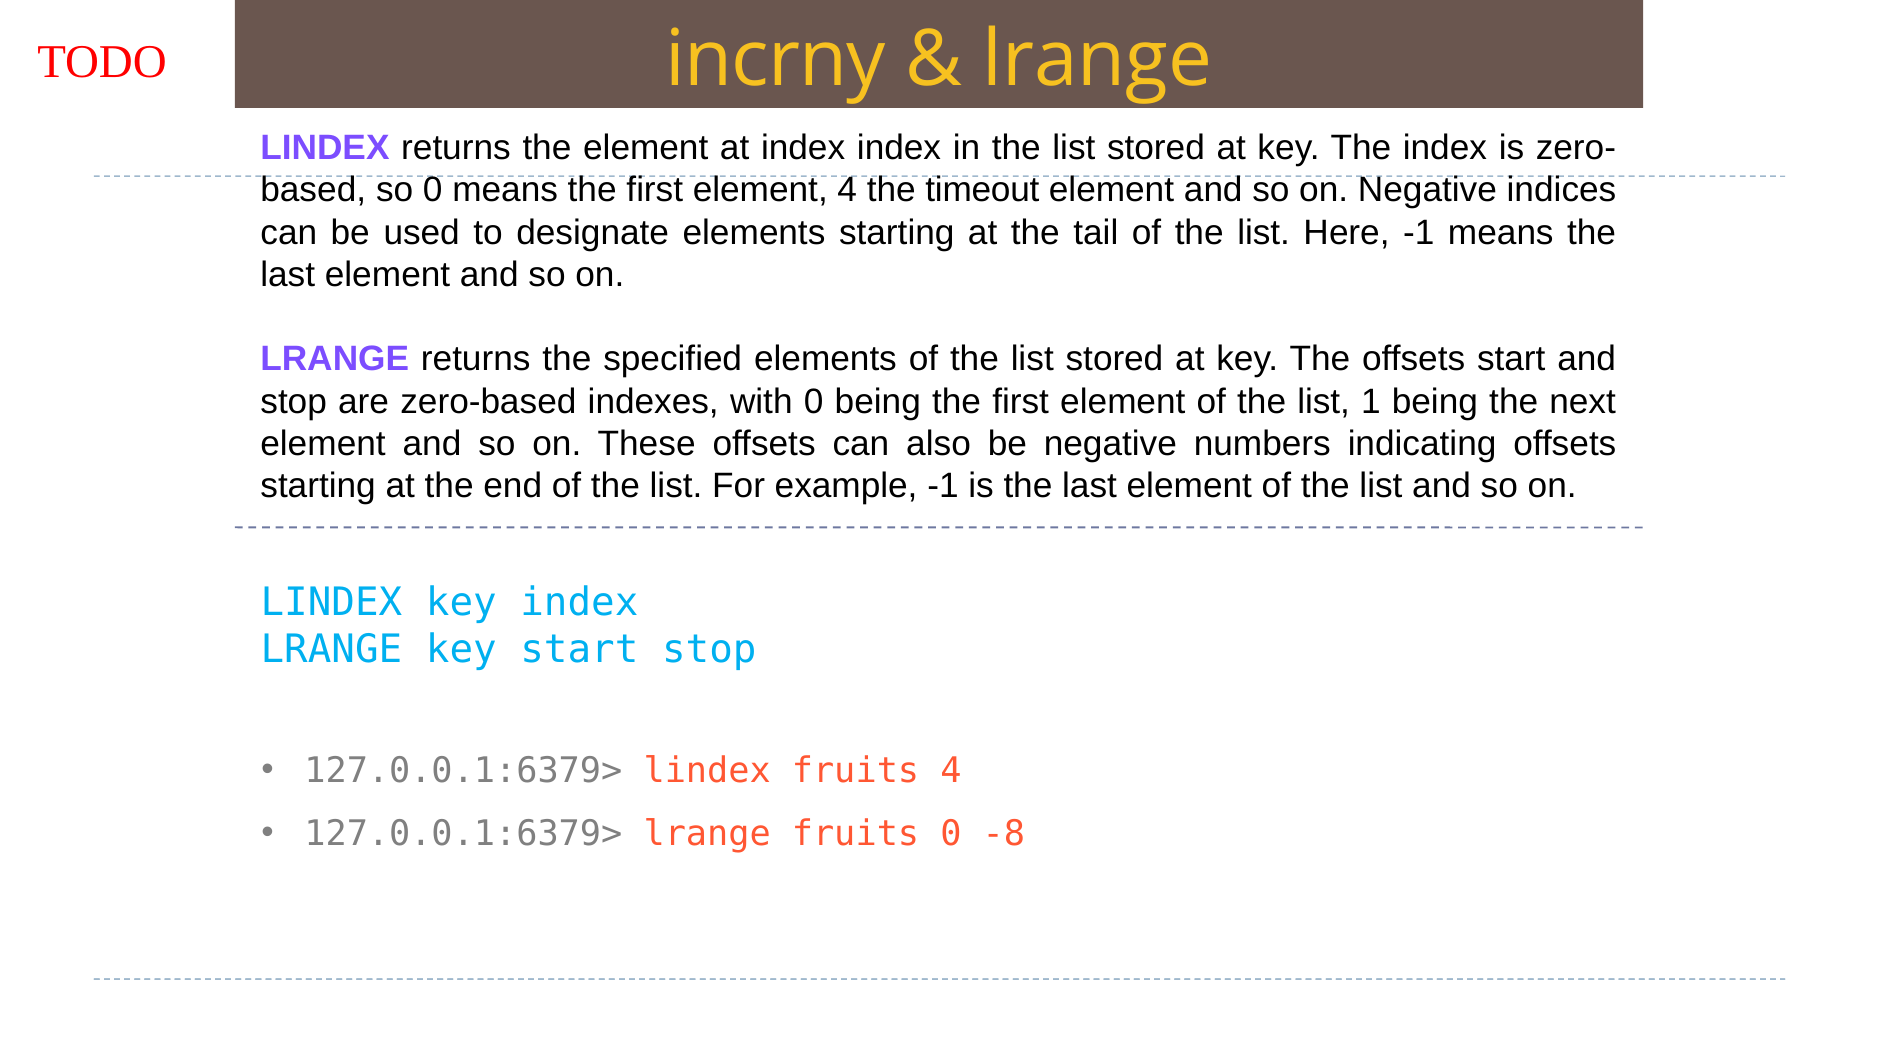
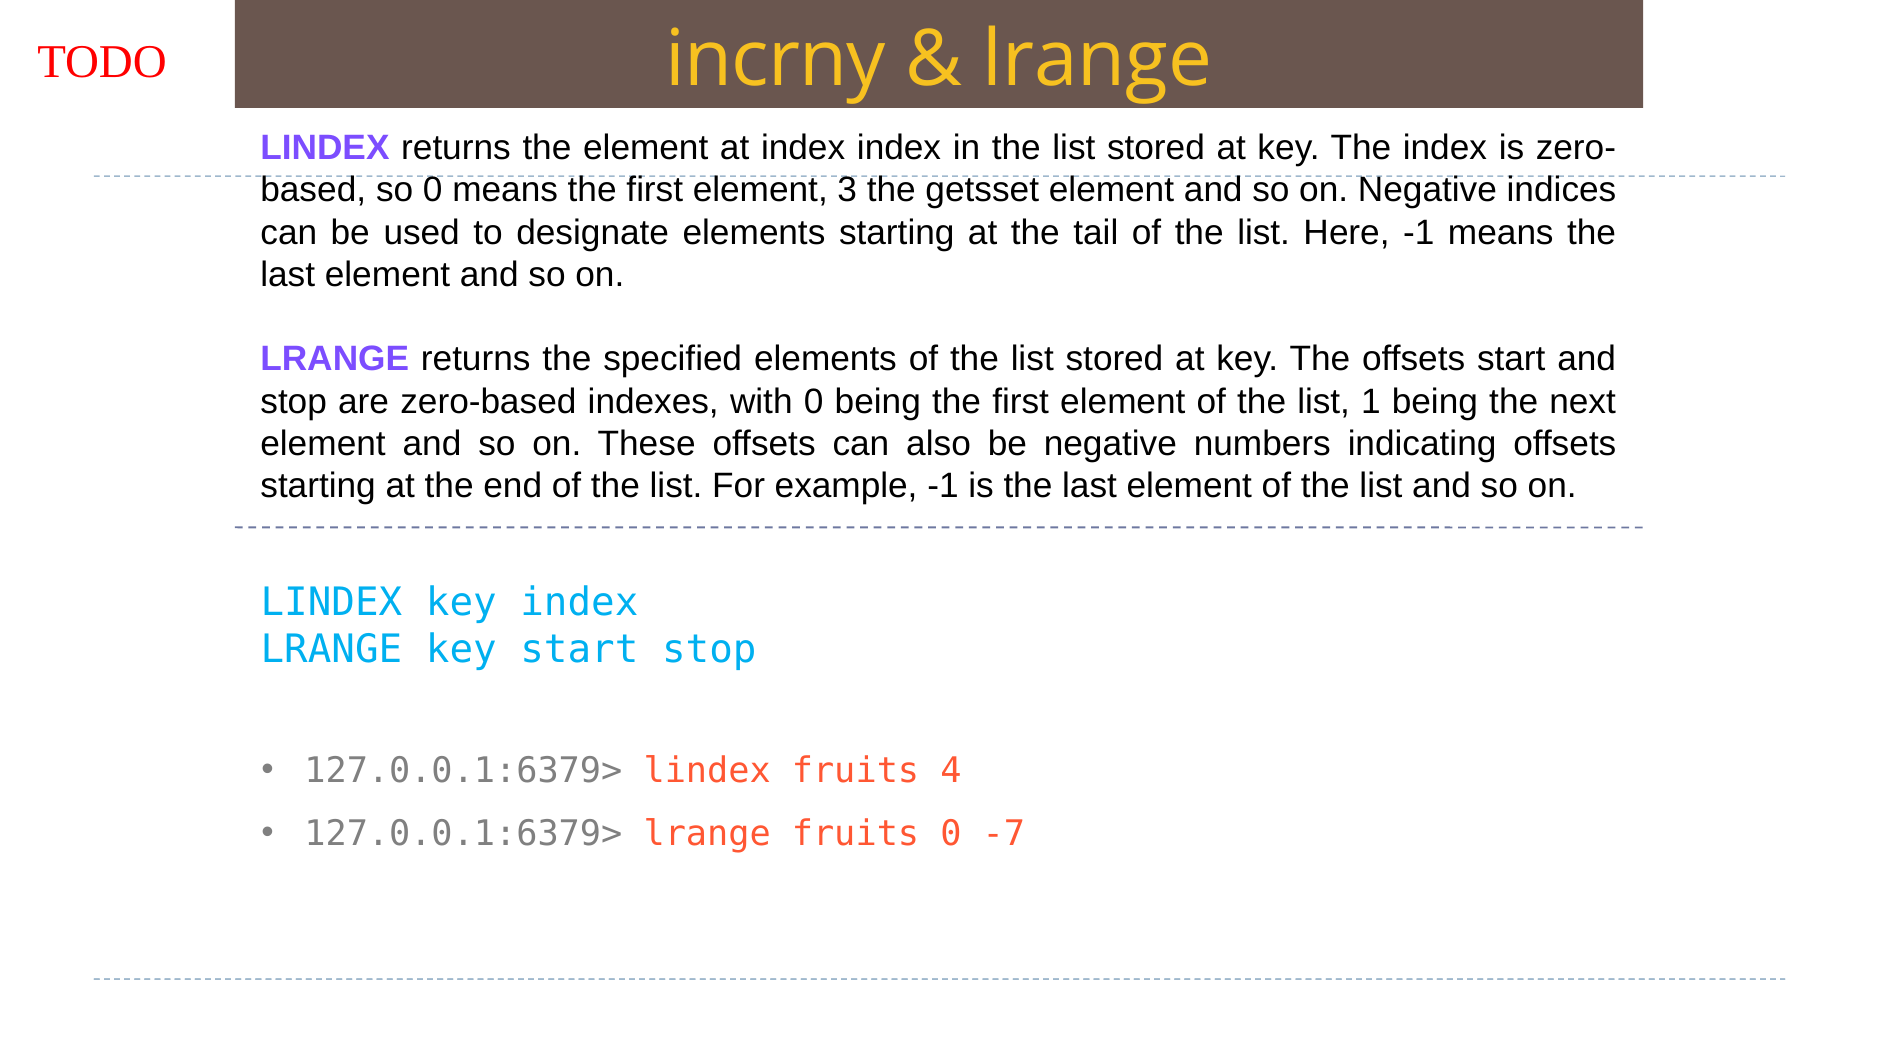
element 4: 4 -> 3 (847, 190)
timeout: timeout -> getsset (982, 190)
-8: -8 -> -7 (1004, 834)
